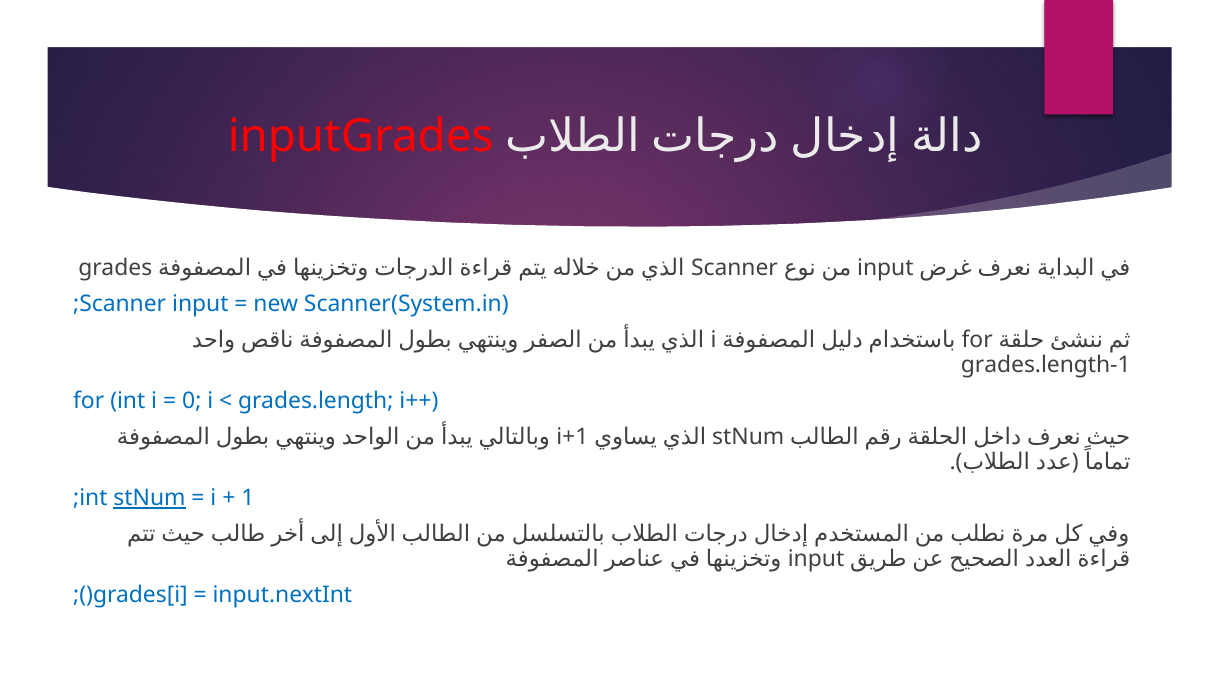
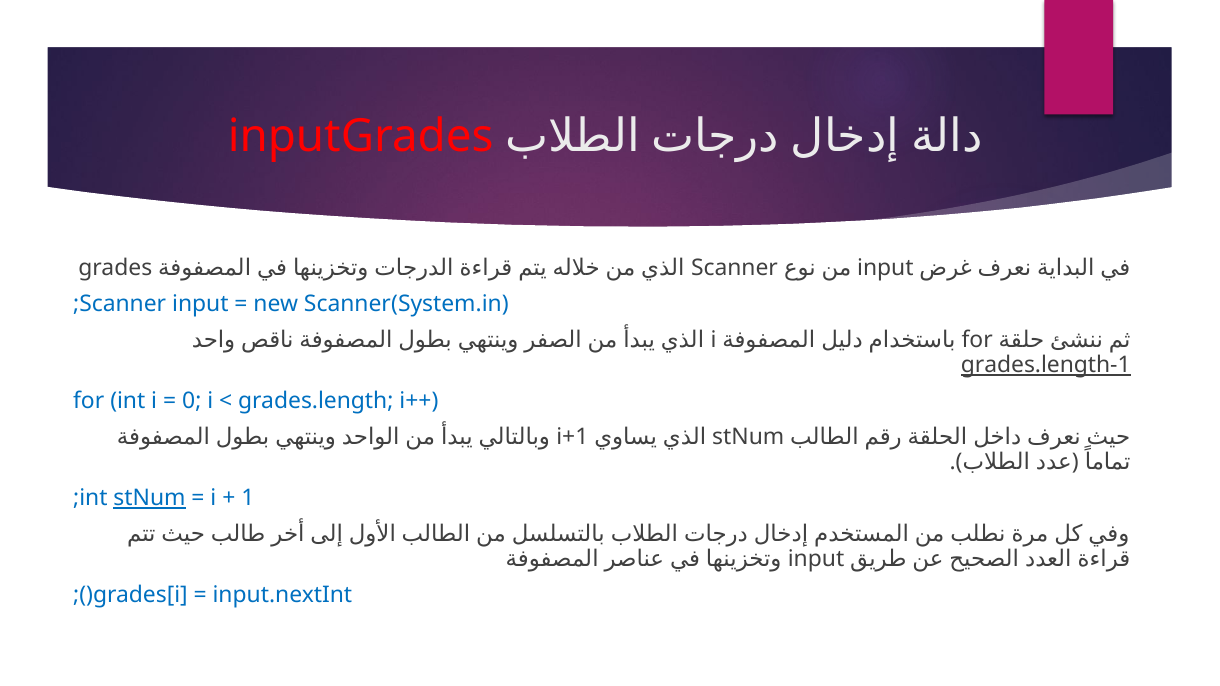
grades.length-1 underline: none -> present (1046, 365)
